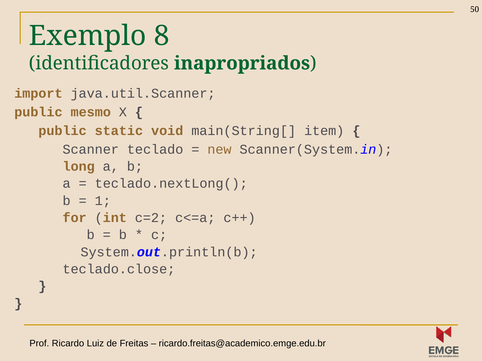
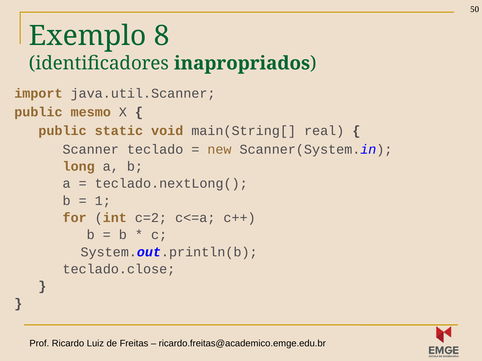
item: item -> real (324, 131)
